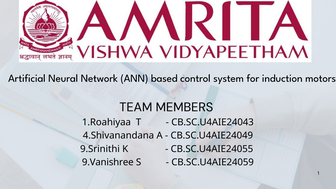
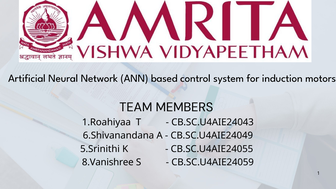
4.Shivanandana: 4.Shivanandana -> 6.Shivanandana (118, 136)
9.Srinithi: 9.Srinithi -> 5.Srinithi (100, 149)
9.Vanishree: 9.Vanishree -> 8.Vanishree (108, 162)
